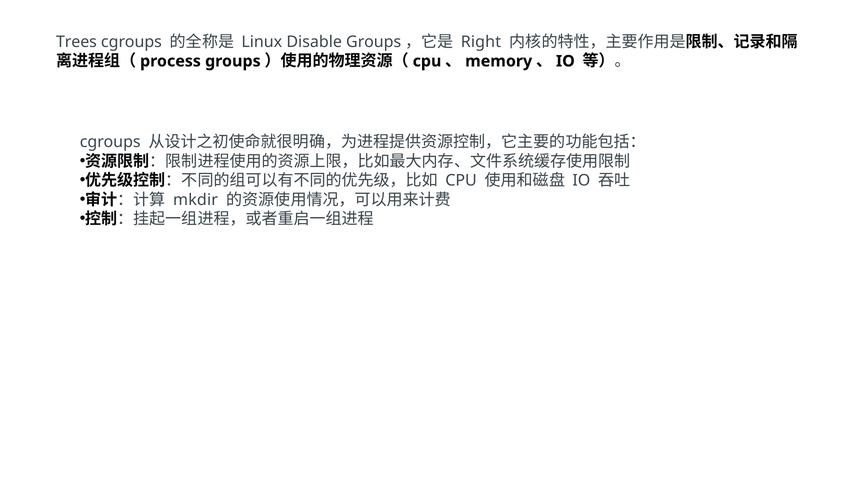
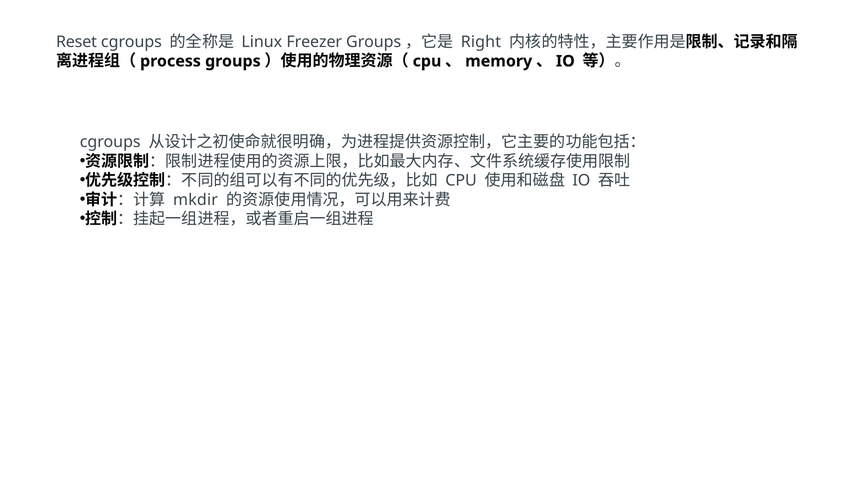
Trees: Trees -> Reset (76, 42)
Disable: Disable -> Freezer (314, 42)
